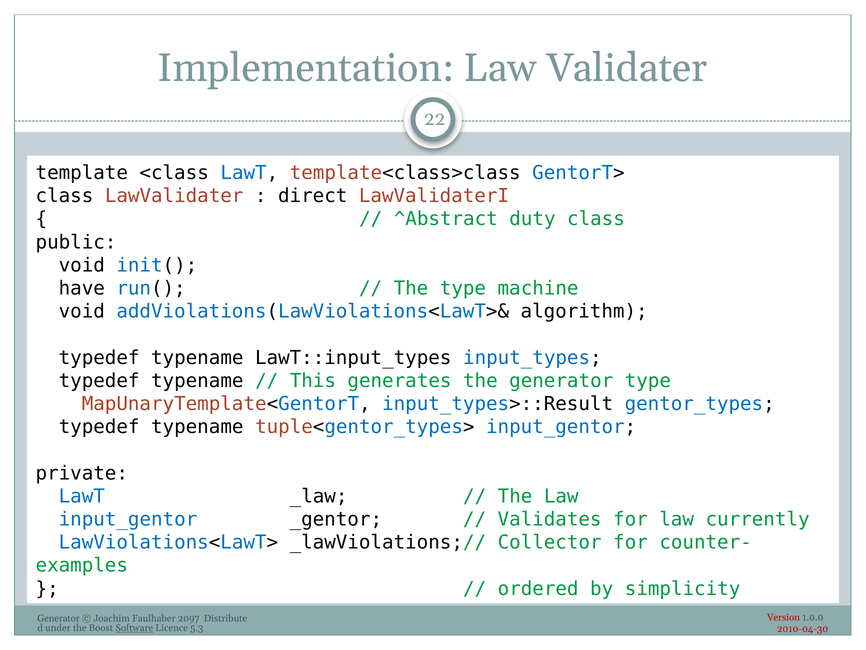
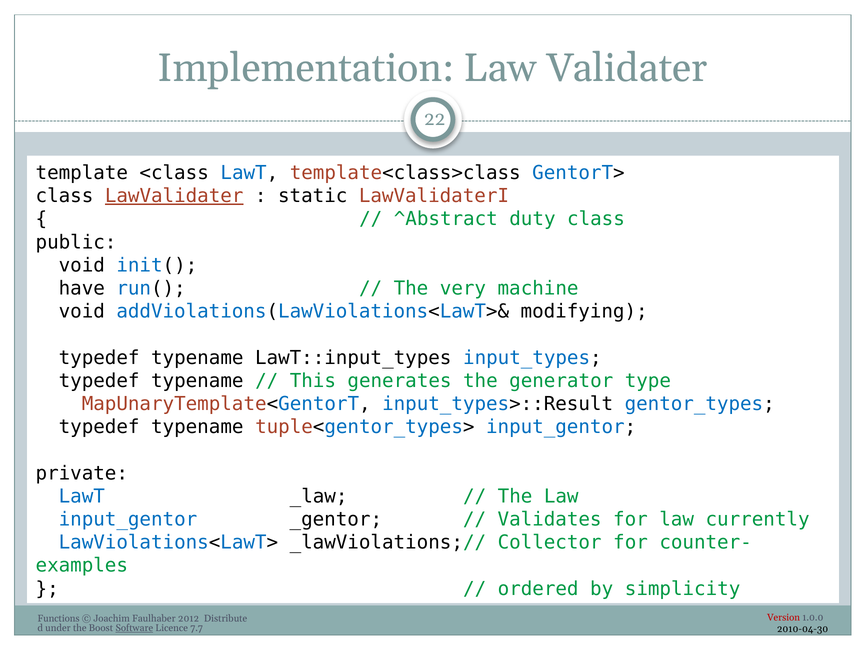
LawValidater underline: none -> present (174, 196)
direct: direct -> static (313, 196)
The type: type -> very (463, 288)
algorithm: algorithm -> modifying (584, 311)
Generator: Generator -> Functions (59, 618)
2097: 2097 -> 2012 (189, 618)
5.3: 5.3 -> 7.7 (197, 627)
2010-04-30 colour: red -> black (803, 629)
